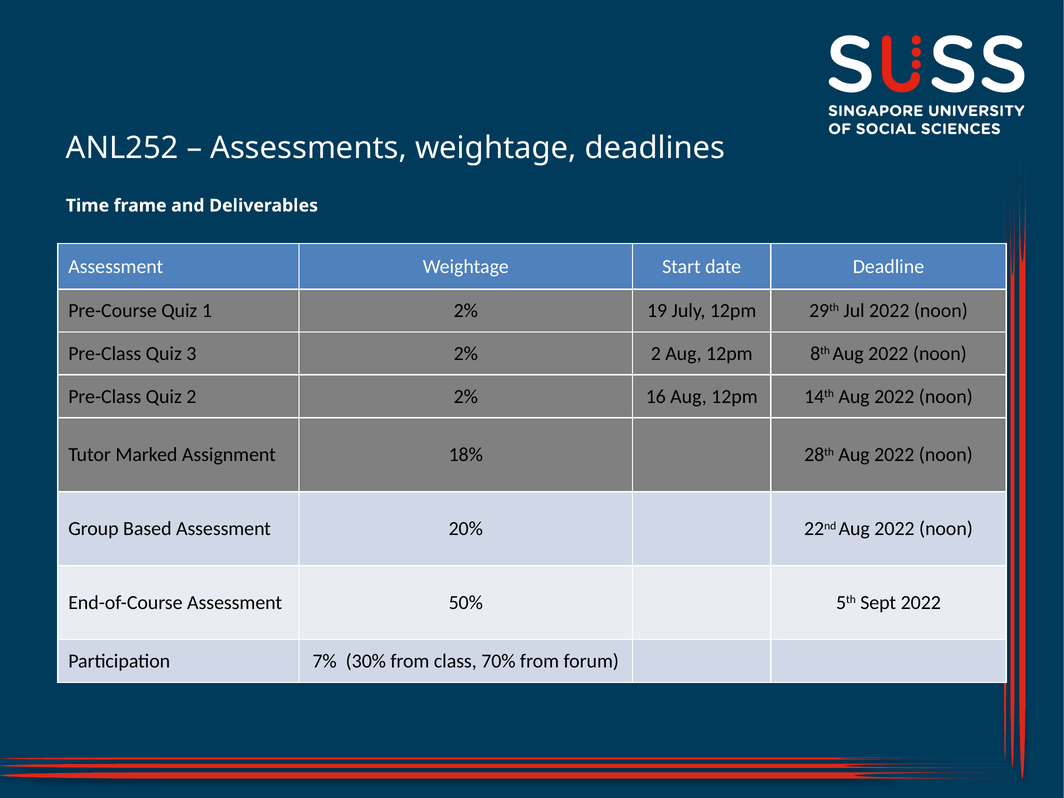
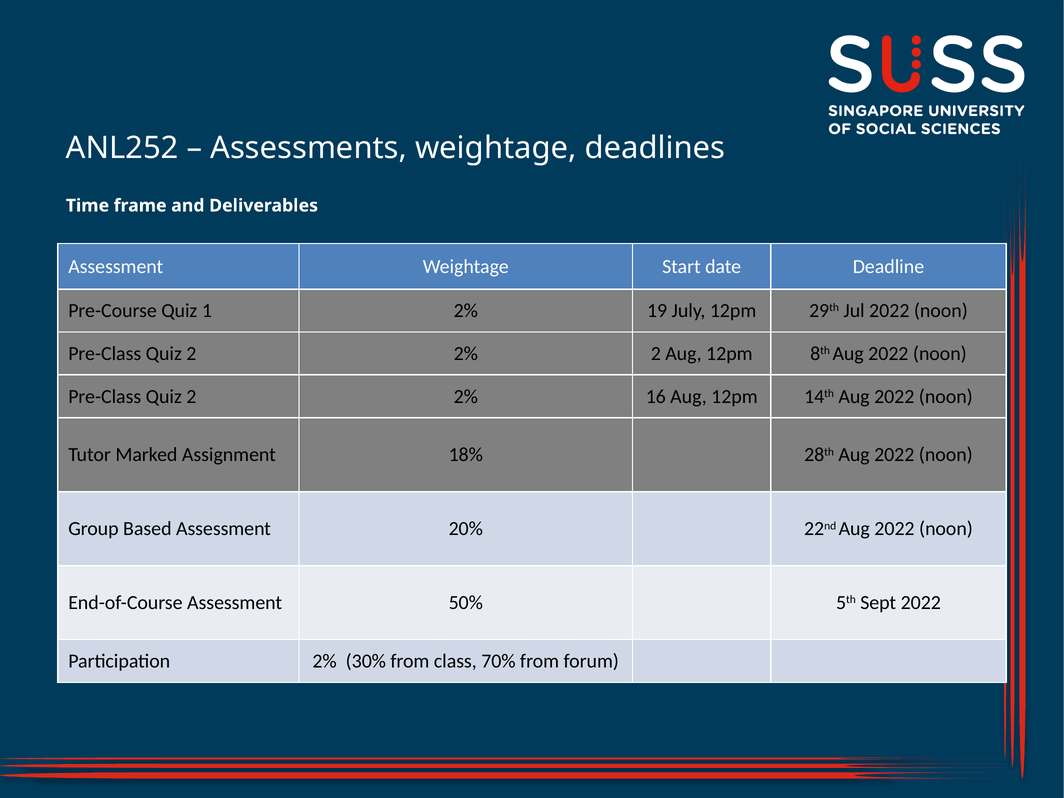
3: 3 -> 2 (191, 354)
Participation 7%: 7% -> 2% (325, 661)
